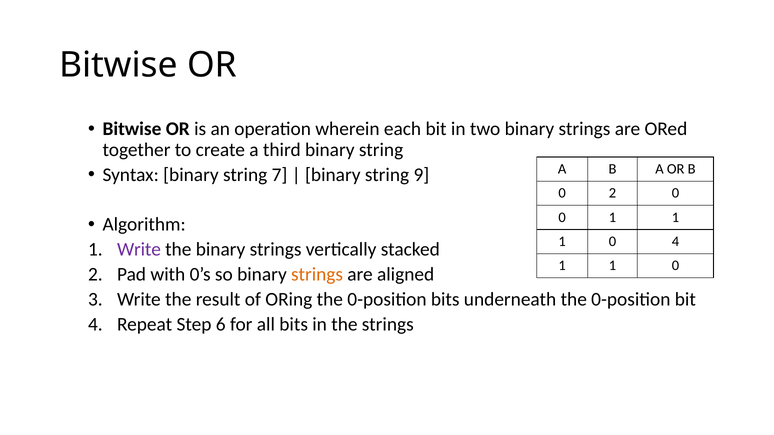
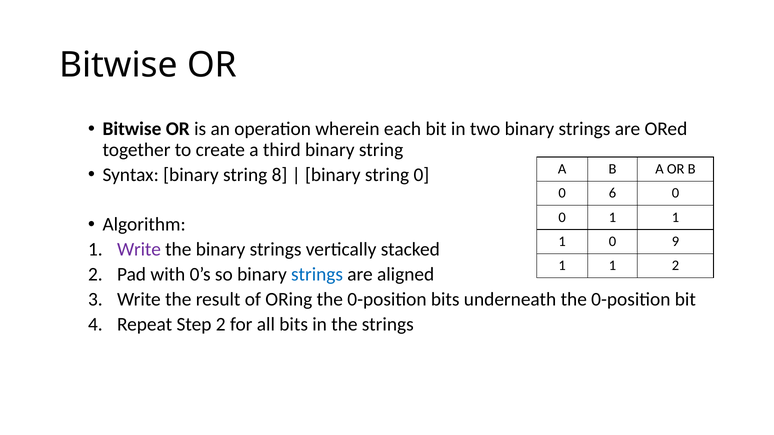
7: 7 -> 8 (280, 175)
string 9: 9 -> 0 (421, 175)
0 2: 2 -> 6 (612, 193)
0 4: 4 -> 9 (675, 242)
0: 0 -> 2 (675, 266)
strings colour: orange -> blue (317, 275)
Step 6: 6 -> 2 (221, 324)
